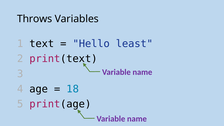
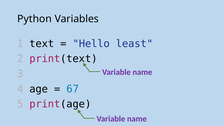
Throws: Throws -> Python (35, 19)
18: 18 -> 67 (73, 89)
